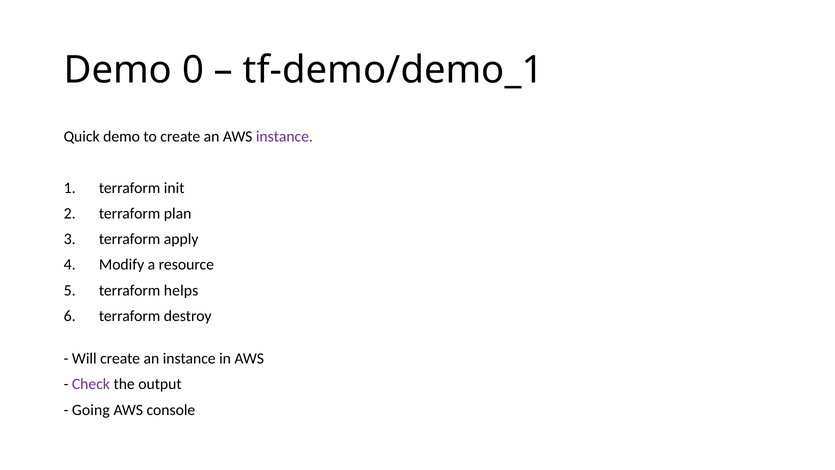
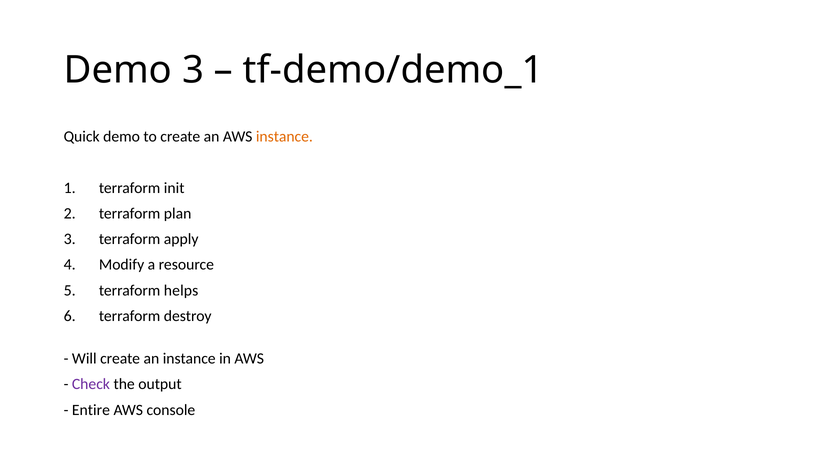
Demo 0: 0 -> 3 (193, 70)
instance colour: purple -> orange (284, 137)
Going: Going -> Entire (91, 410)
